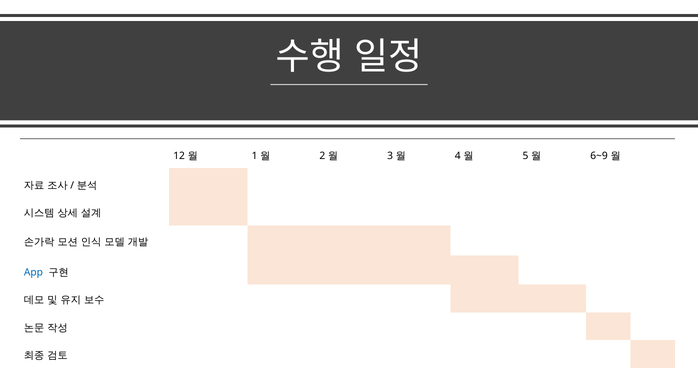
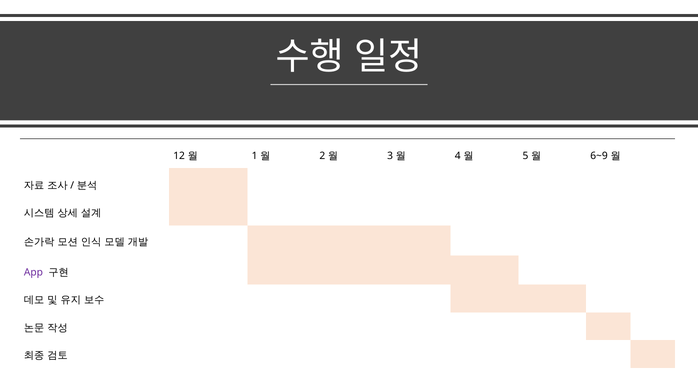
App colour: blue -> purple (33, 273)
